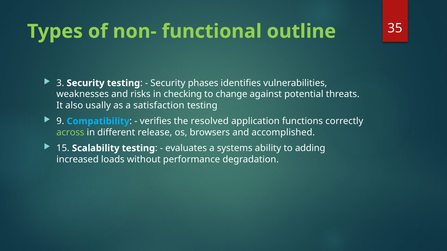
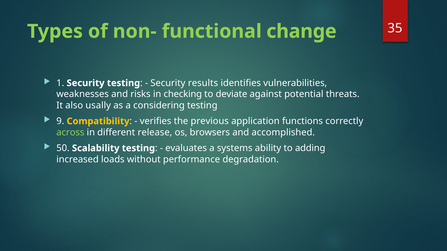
outline: outline -> change (301, 31)
3: 3 -> 1 (60, 83)
phases: phases -> results (203, 83)
change: change -> deviate (231, 94)
satisfaction: satisfaction -> considering (159, 106)
Compatibility colour: light blue -> yellow (98, 121)
resolved: resolved -> previous (210, 121)
15: 15 -> 50 (63, 148)
